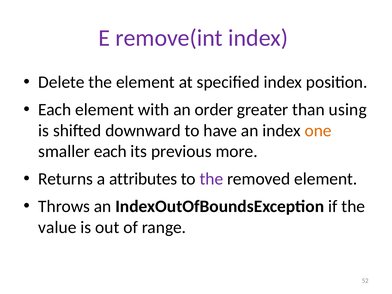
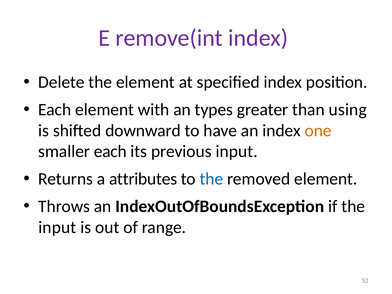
order: order -> types (214, 110)
previous more: more -> input (237, 151)
the colour: purple -> blue (211, 179)
value: value -> input (57, 227)
